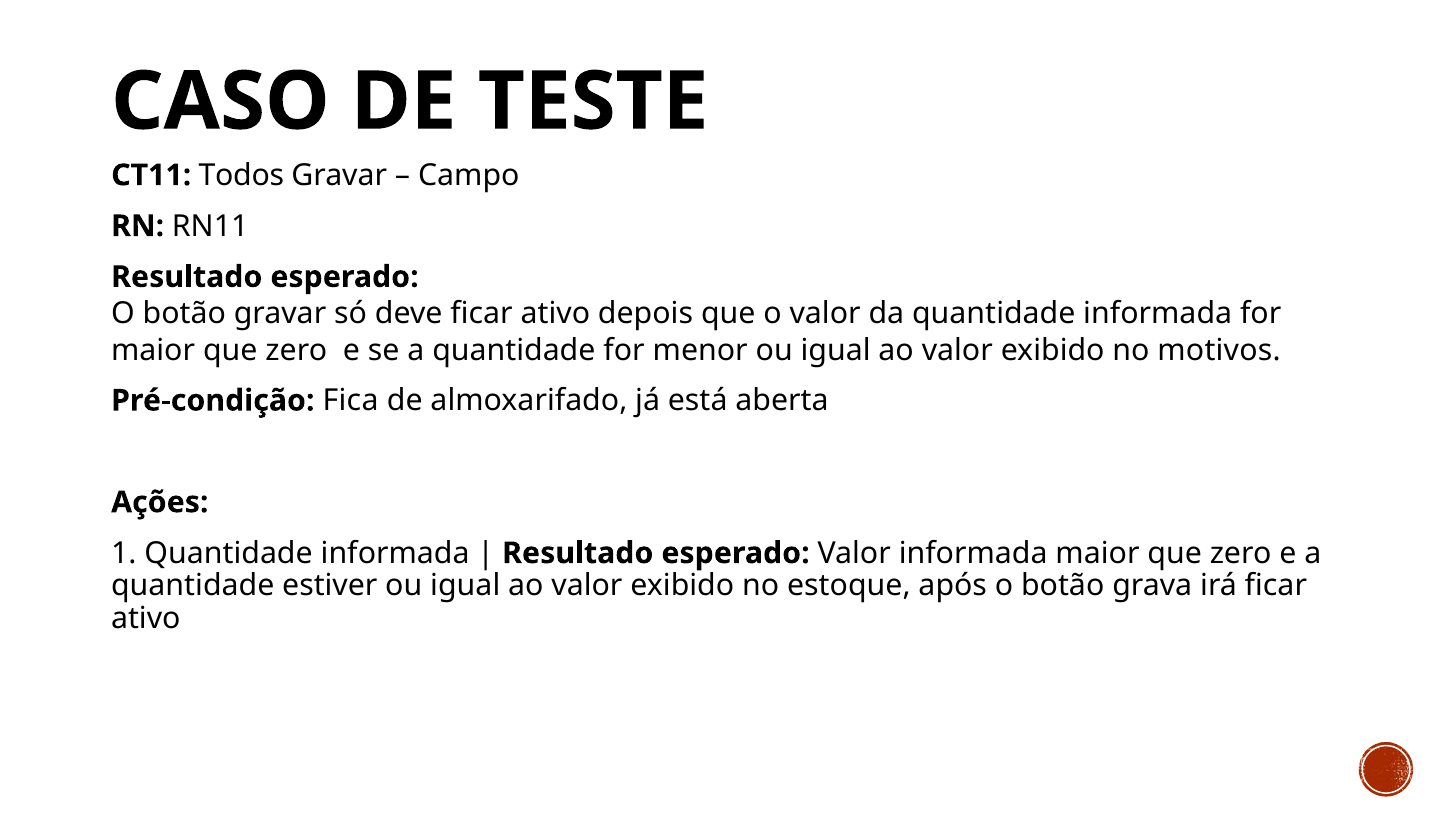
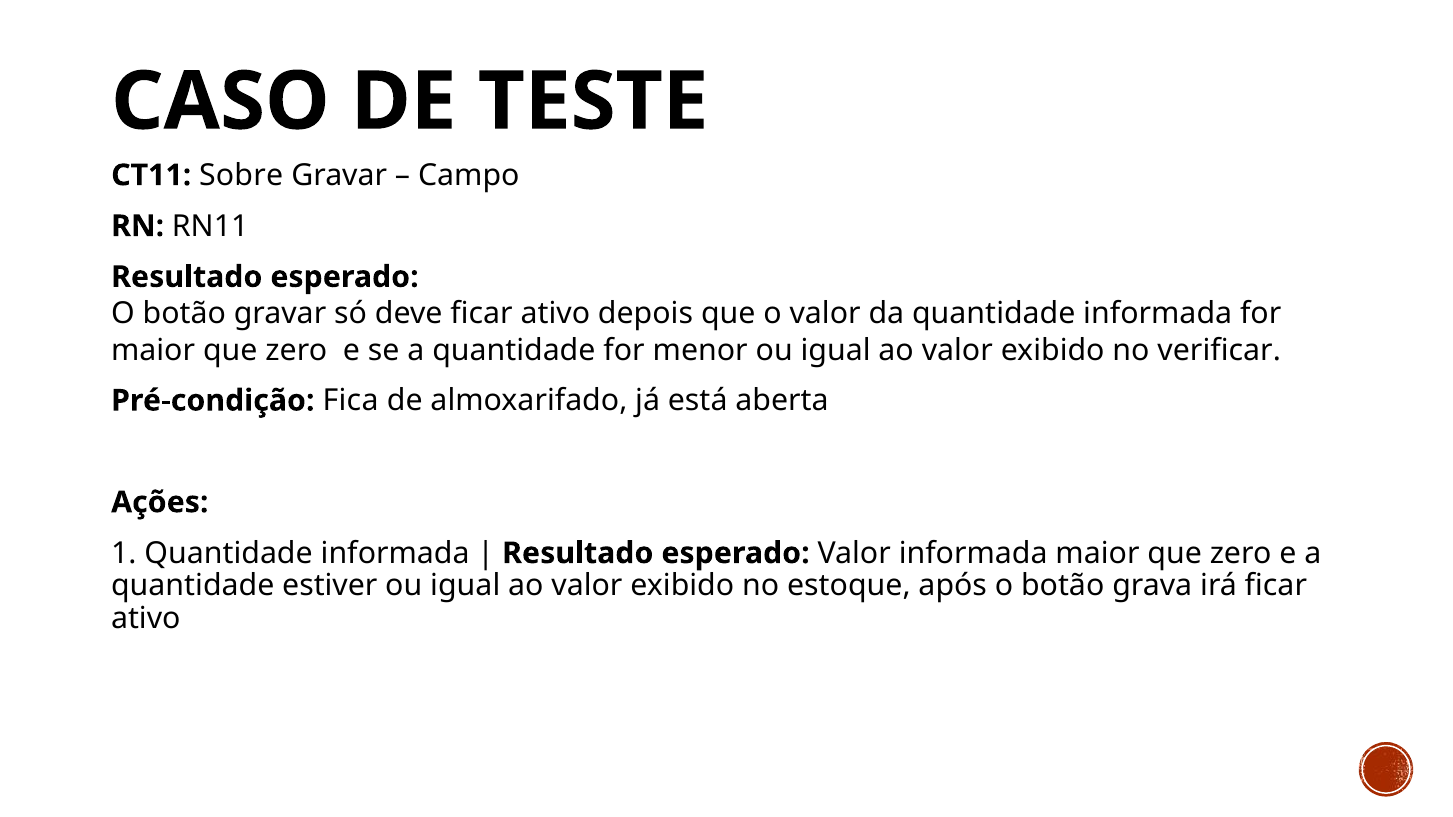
Todos: Todos -> Sobre (241, 175)
motivos: motivos -> verificar (1219, 350)
